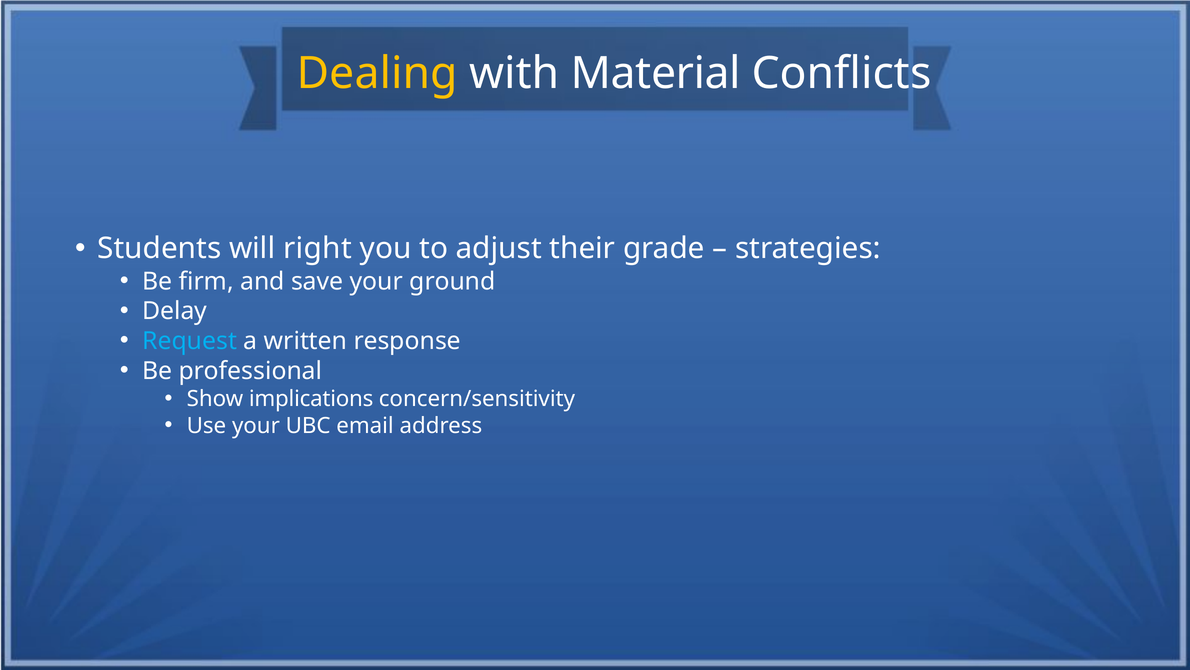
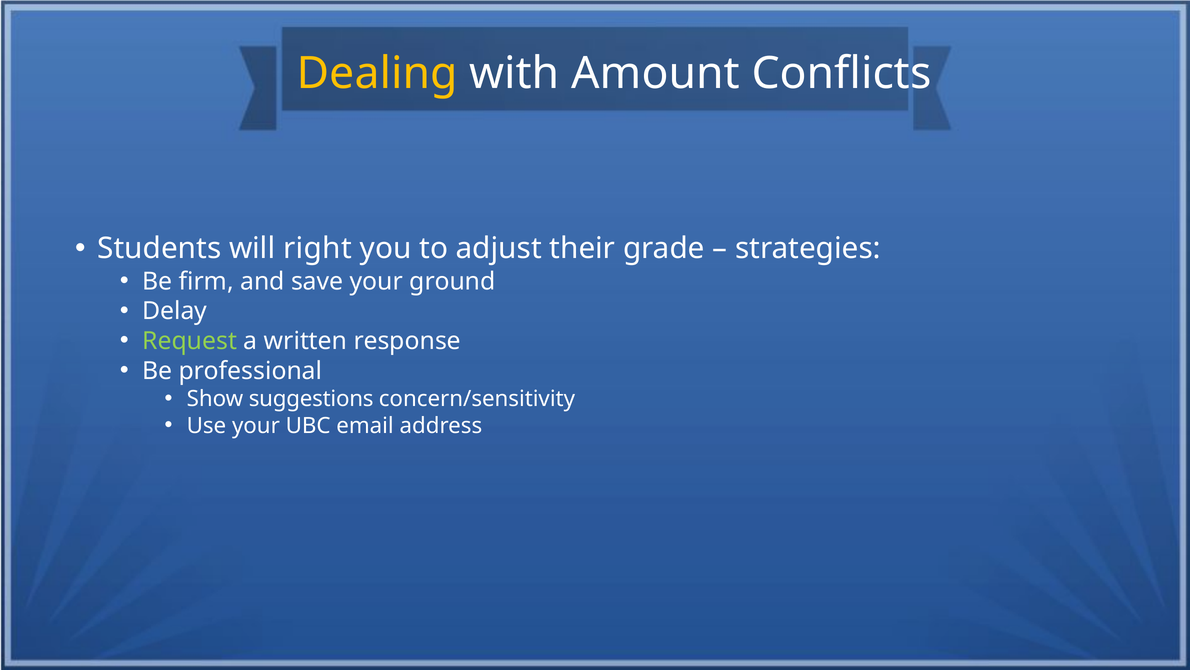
Material: Material -> Amount (656, 73)
Request colour: light blue -> light green (190, 341)
implications: implications -> suggestions (311, 399)
